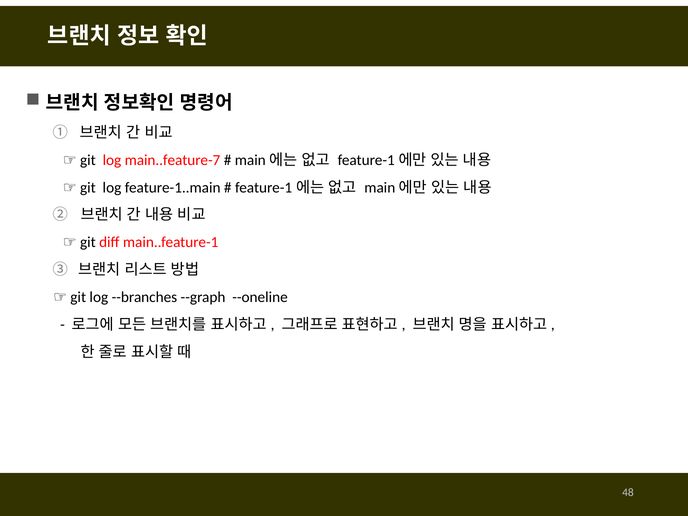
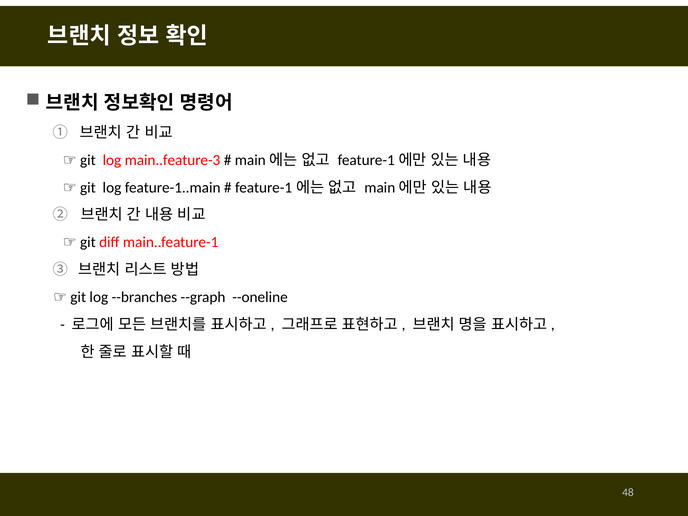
main..feature-7: main..feature-7 -> main..feature-3 (173, 160)
